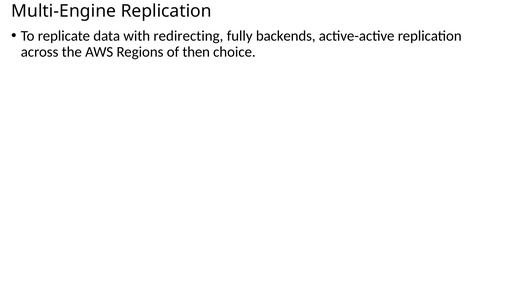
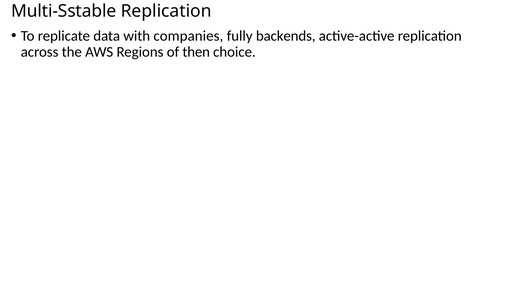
Multi-Engine: Multi-Engine -> Multi-Sstable (64, 11)
redirecting: redirecting -> companies (188, 36)
